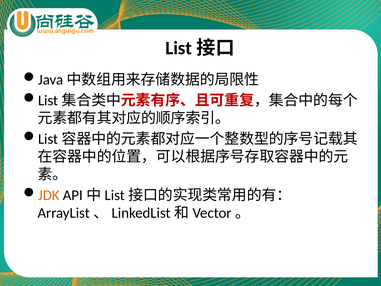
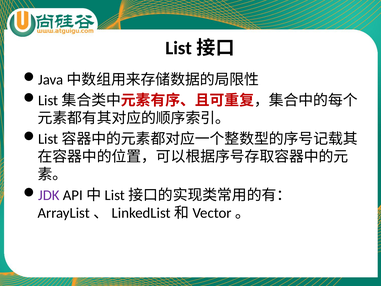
JDK colour: orange -> purple (49, 195)
